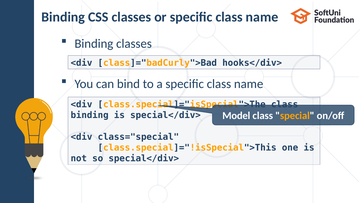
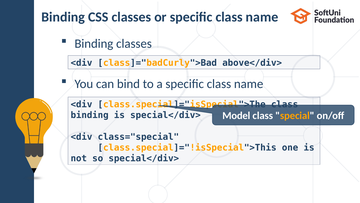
hooks</div>: hooks</div> -> above</div> (252, 63)
